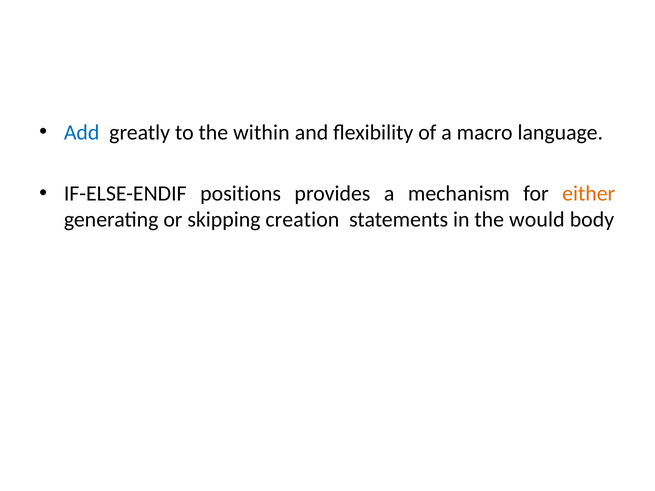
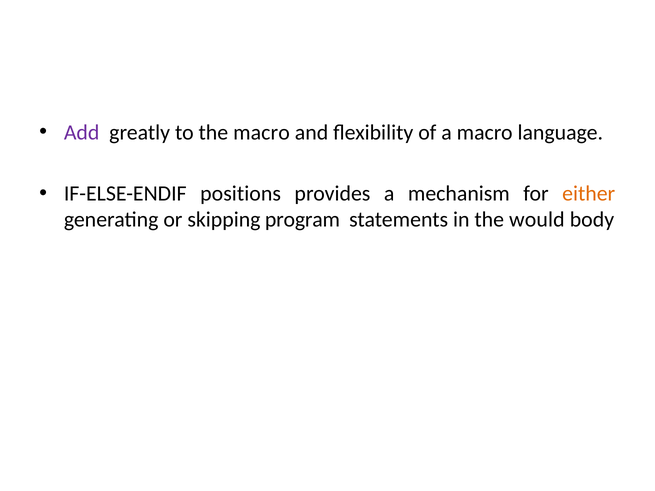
Add colour: blue -> purple (82, 133)
the within: within -> macro (261, 133)
creation: creation -> program (303, 220)
